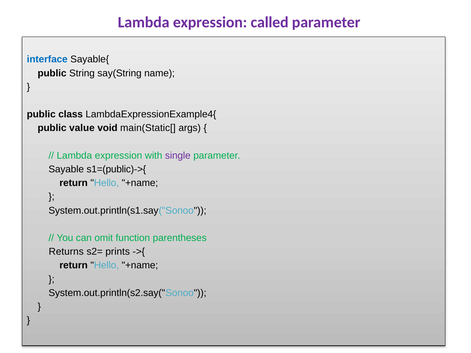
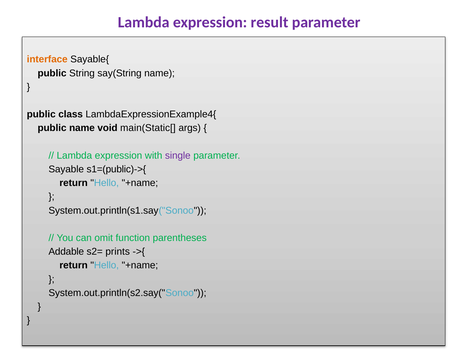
called: called -> result (270, 22)
interface colour: blue -> orange (47, 59)
public value: value -> name (82, 128)
Returns: Returns -> Addable (66, 252)
